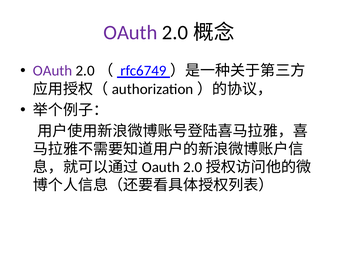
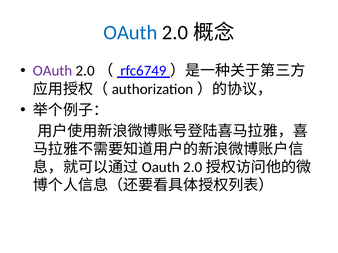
OAuth colour: purple -> blue (130, 33)
